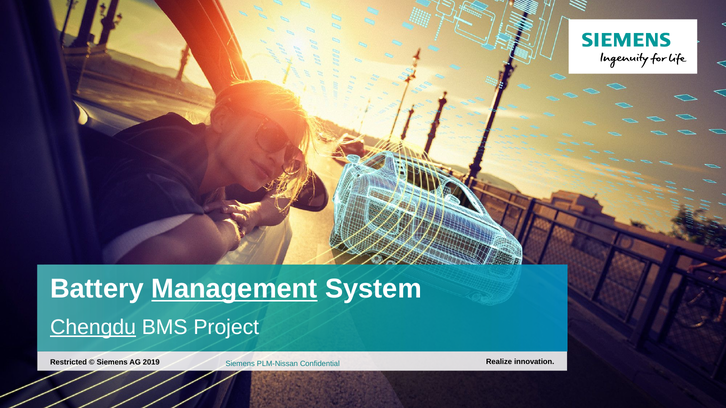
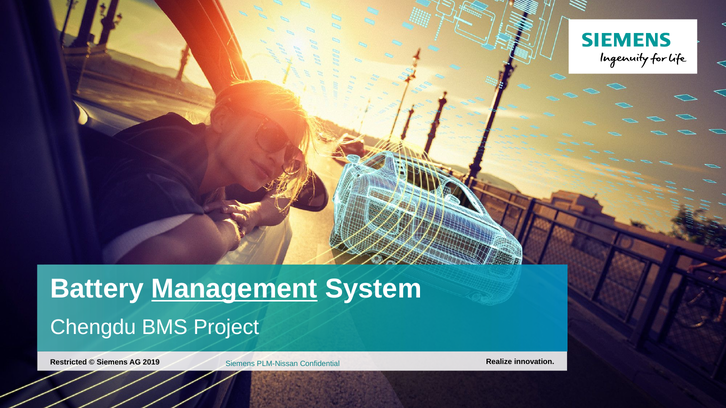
Chengdu underline: present -> none (93, 327)
